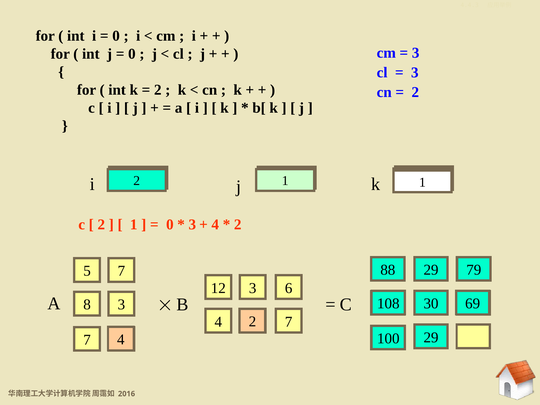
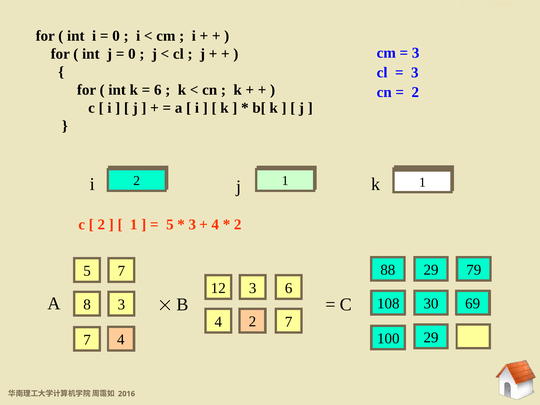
2: 2 -> 6 (158, 90)
0: 0 -> 5 (170, 225)
